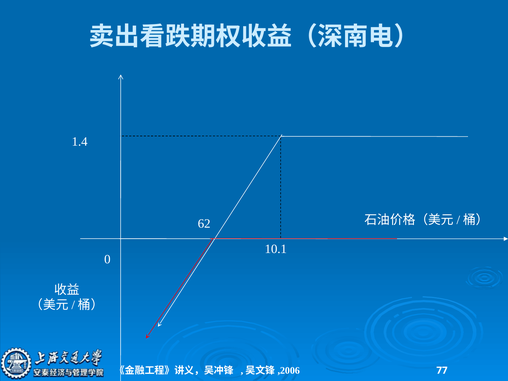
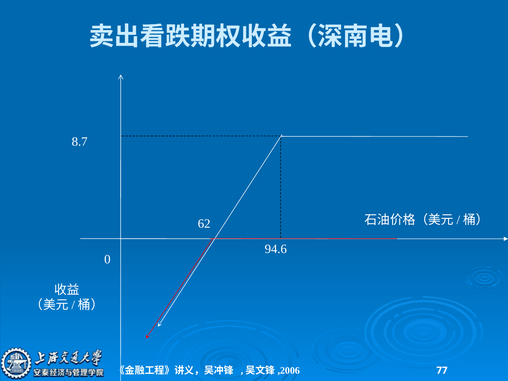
1.4: 1.4 -> 8.7 (80, 142)
10.1: 10.1 -> 94.6 (276, 249)
